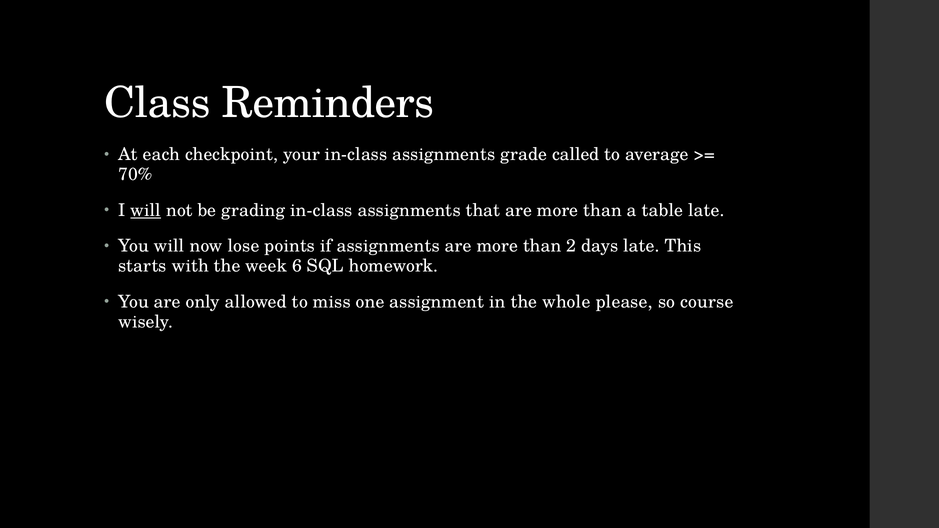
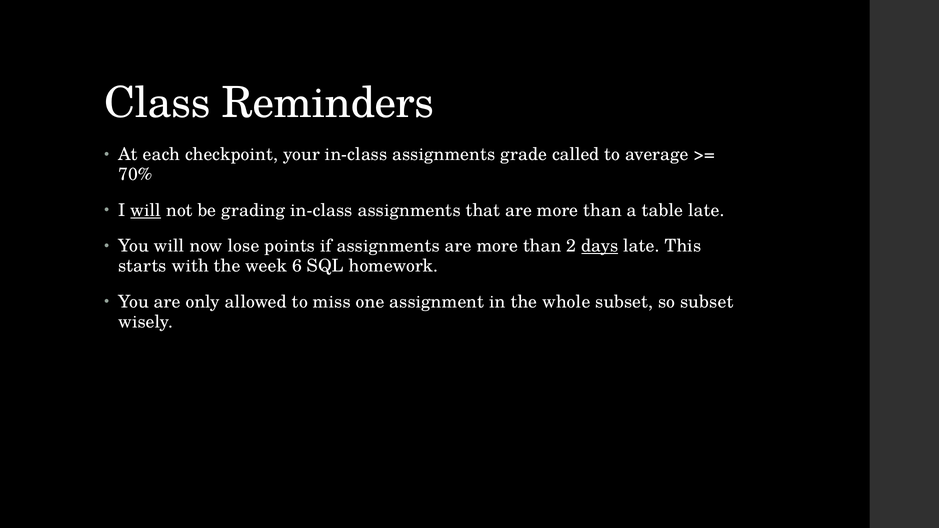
days underline: none -> present (600, 246)
whole please: please -> subset (624, 302)
so course: course -> subset (707, 302)
